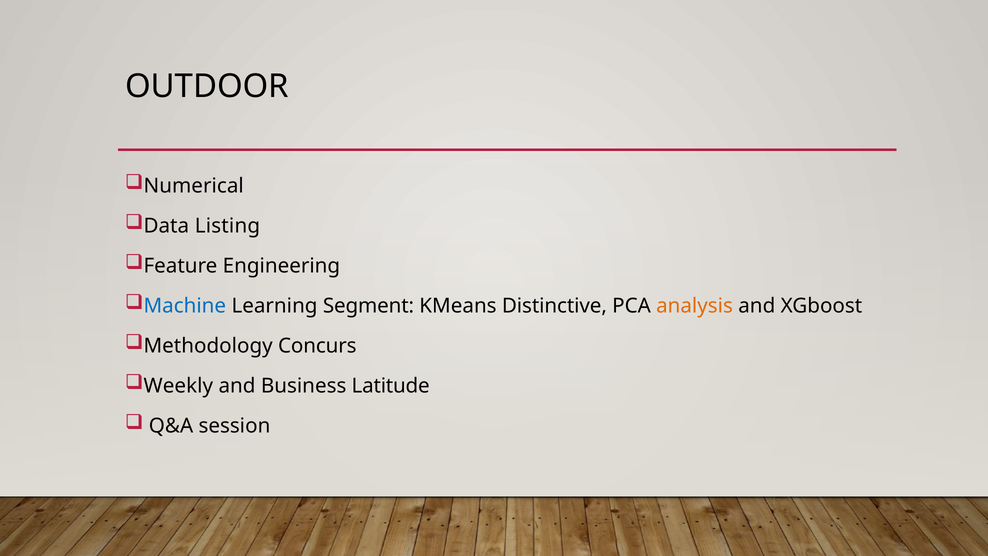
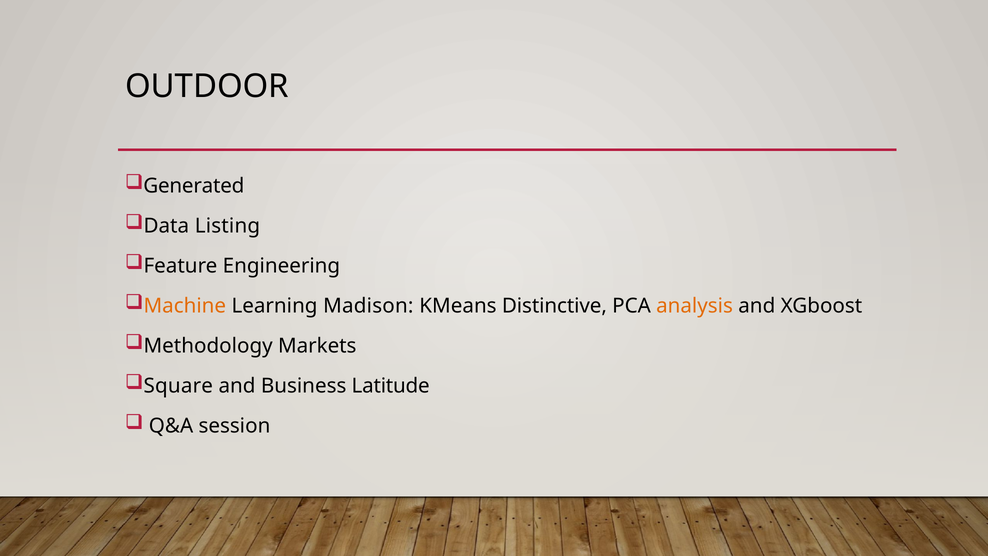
Numerical: Numerical -> Generated (194, 186)
Machine colour: blue -> orange (185, 306)
Segment: Segment -> Madison (368, 306)
Concurs: Concurs -> Markets (317, 346)
Weekly: Weekly -> Square (178, 386)
